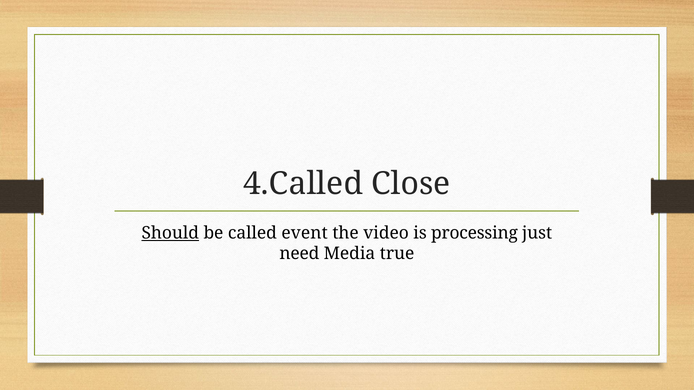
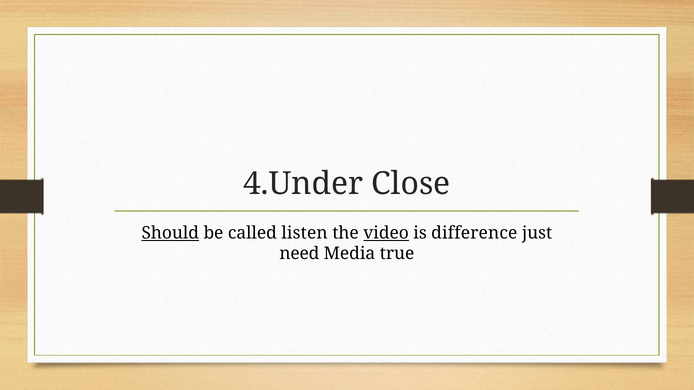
4.Called: 4.Called -> 4.Under (303, 184)
event: event -> listen (305, 233)
video underline: none -> present (386, 233)
processing: processing -> difference (474, 233)
